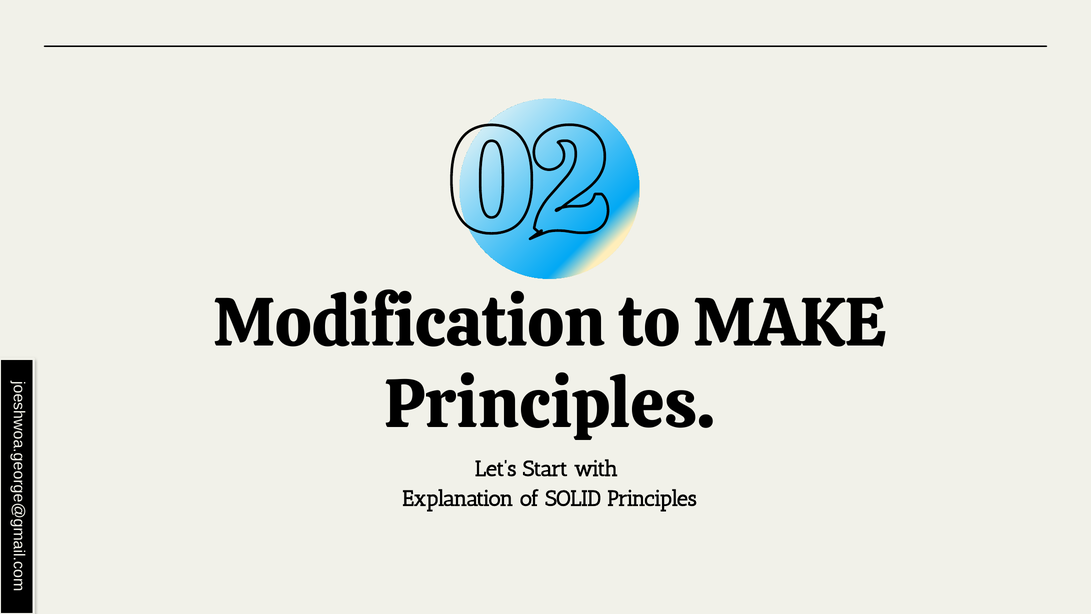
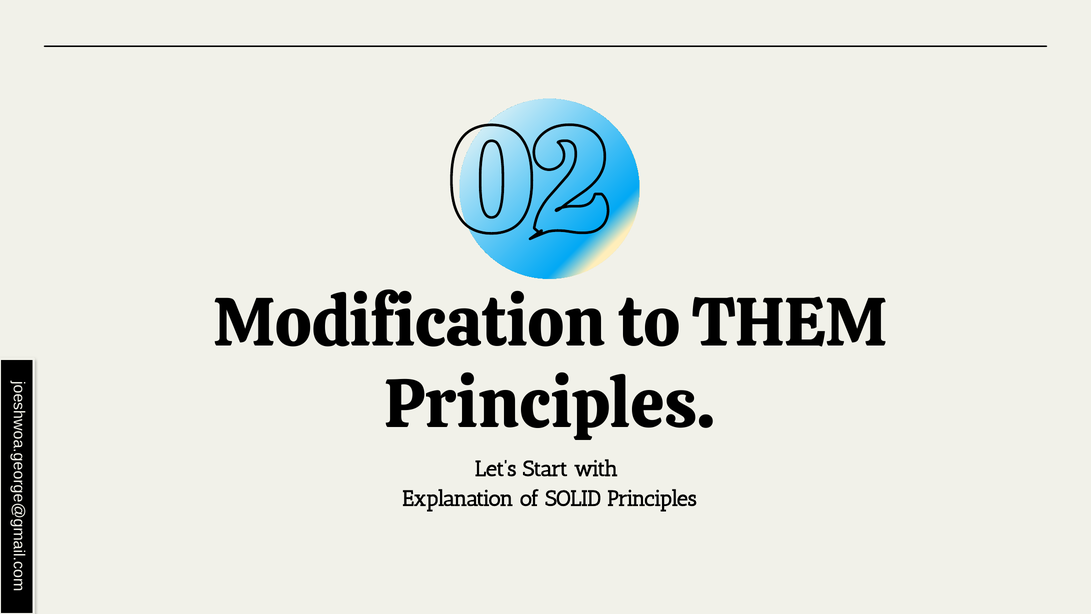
MAKE: MAKE -> THEM (790, 323)
